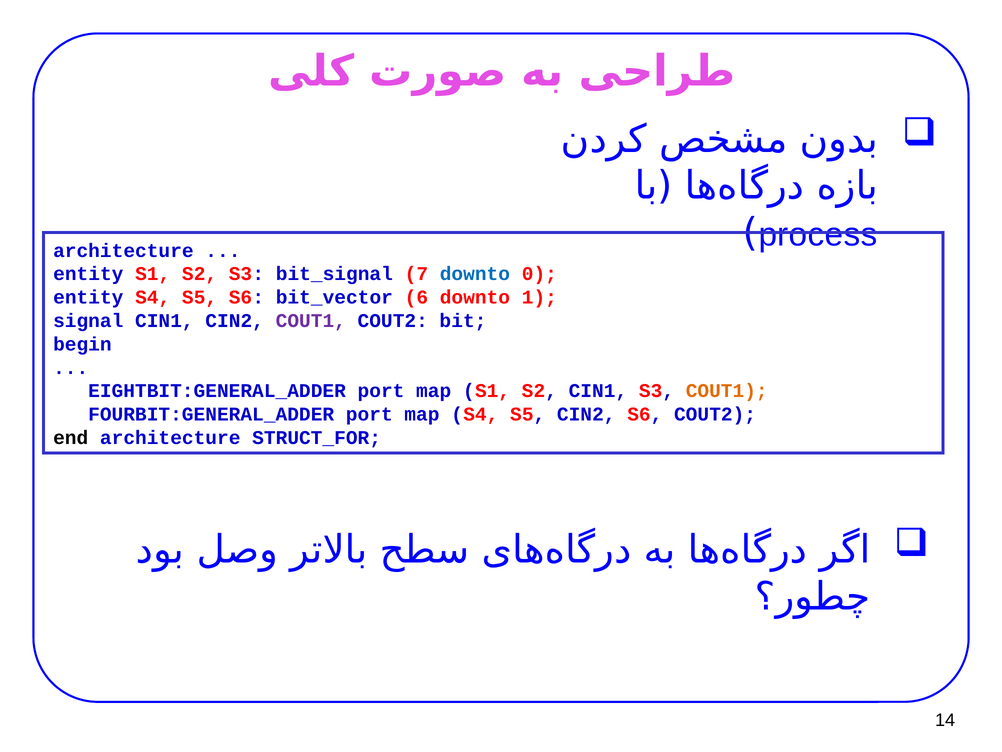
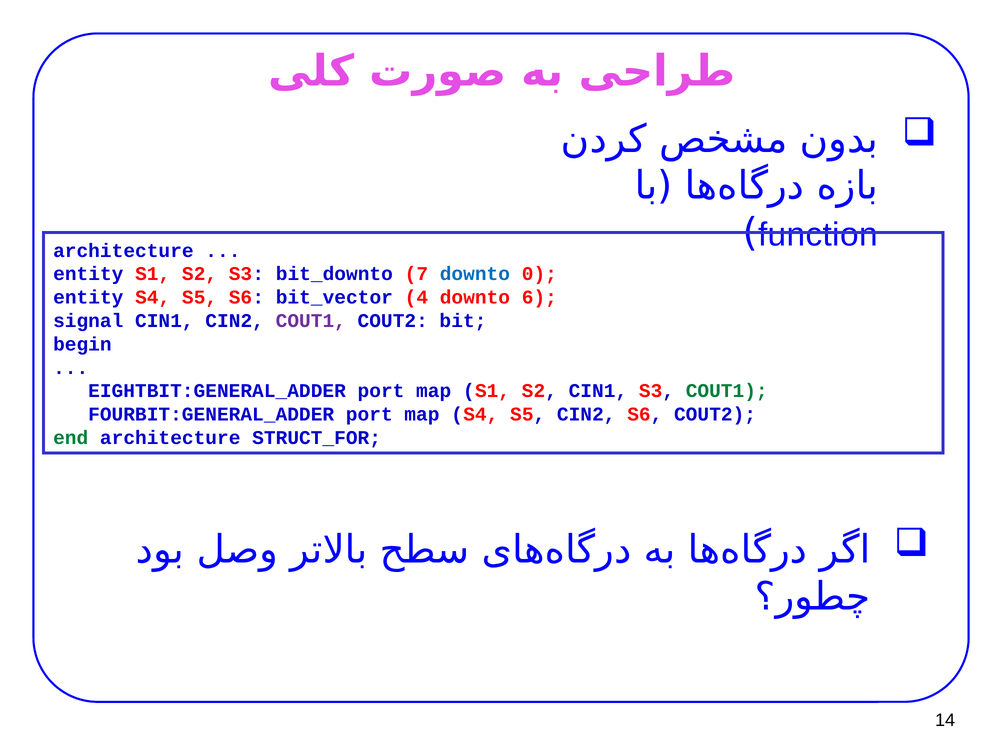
process: process -> function (818, 235)
bit_signal: bit_signal -> bit_downto (334, 274)
6: 6 -> 4 (416, 297)
1: 1 -> 6 (539, 297)
COUT1 colour: orange -> green (727, 391)
end colour: black -> green (71, 438)
